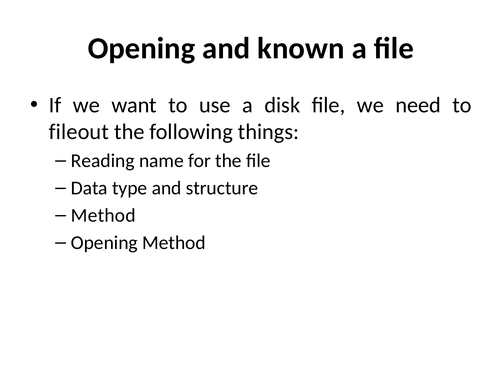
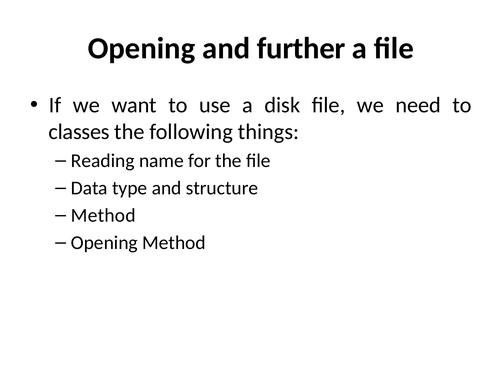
known: known -> further (301, 49)
fileout: fileout -> classes (79, 132)
